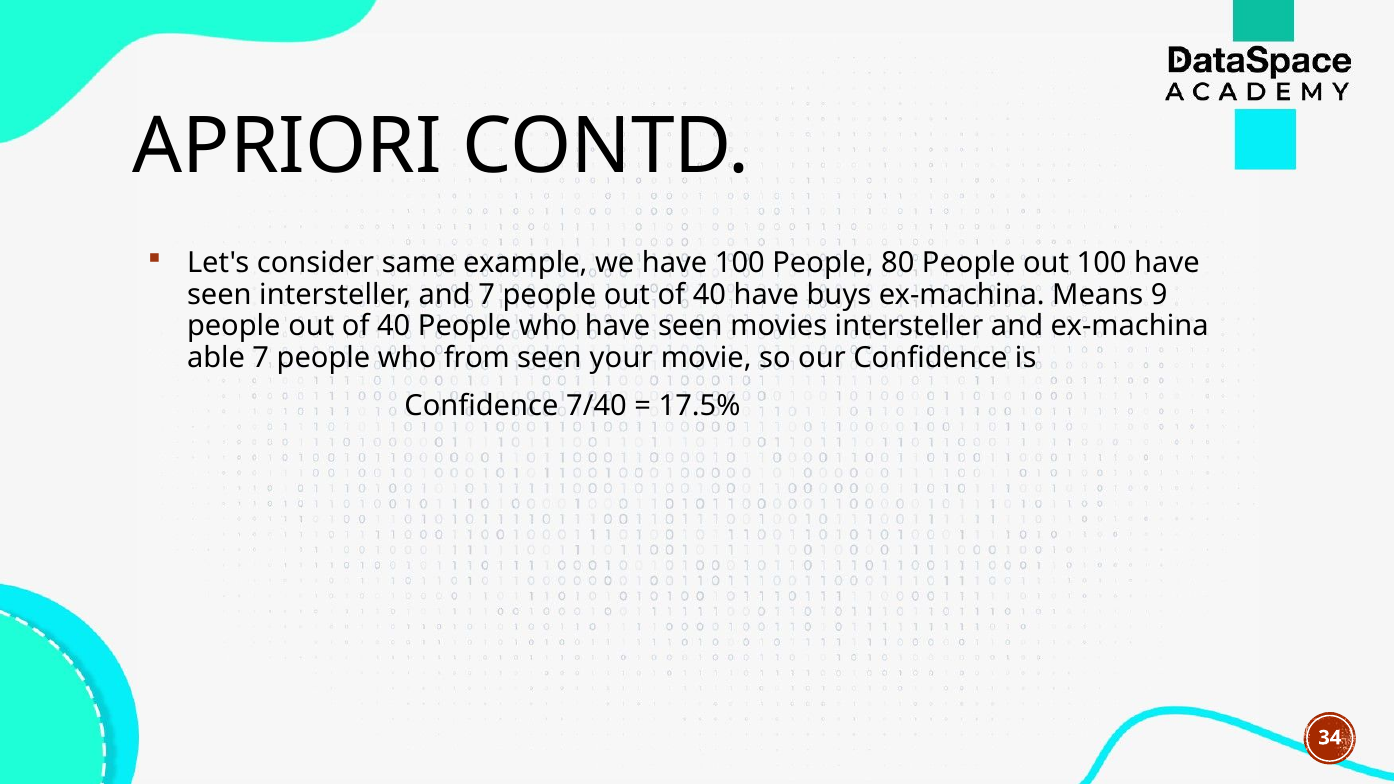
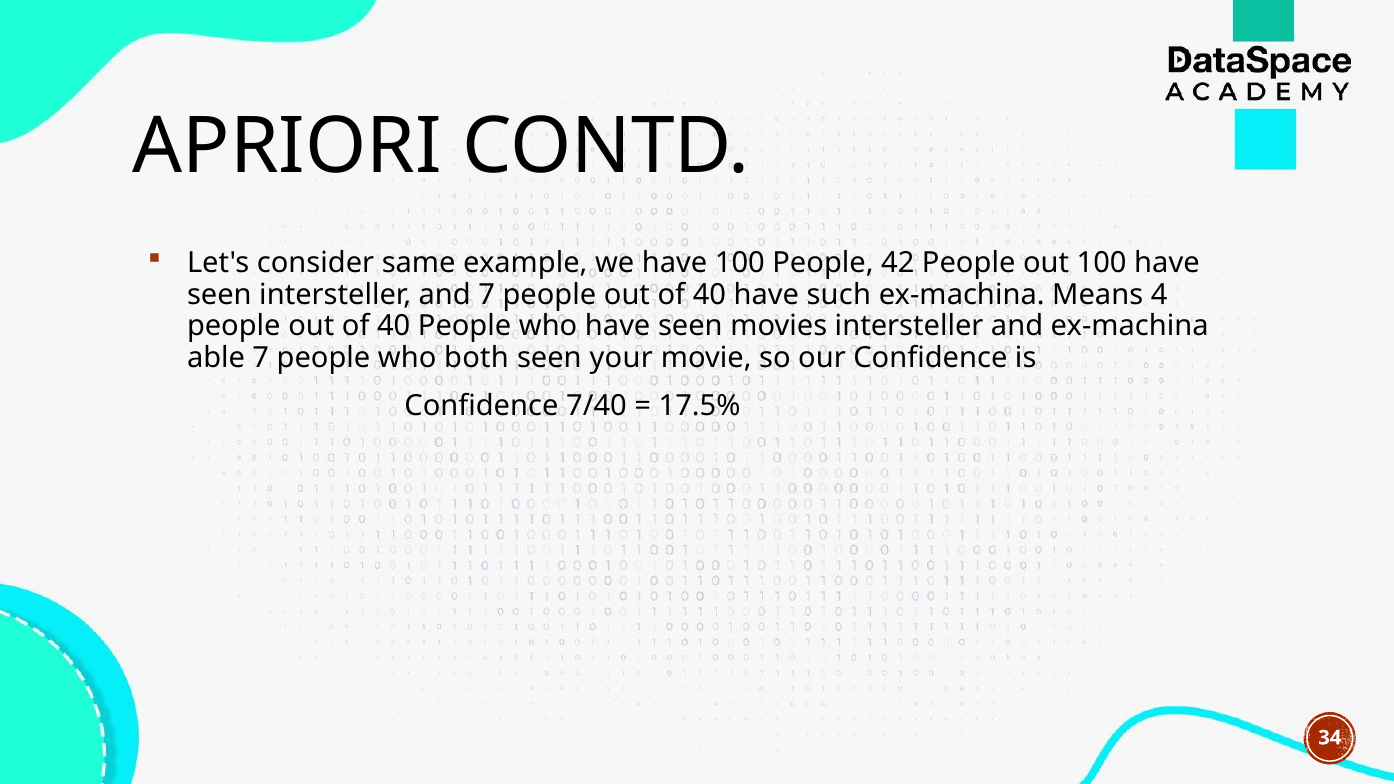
80: 80 -> 42 (898, 263)
buys: buys -> such (839, 295)
9: 9 -> 4 (1159, 295)
from: from -> both (477, 358)
